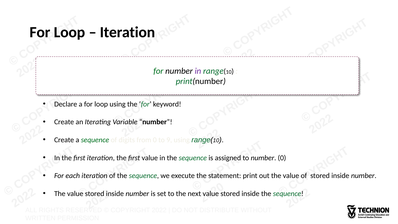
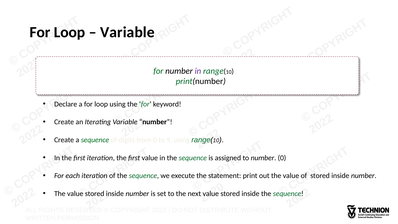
Iteration: Iteration -> Variable (127, 32)
